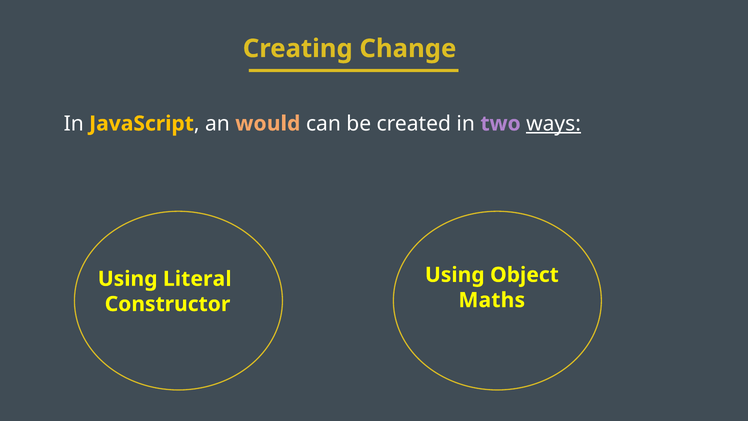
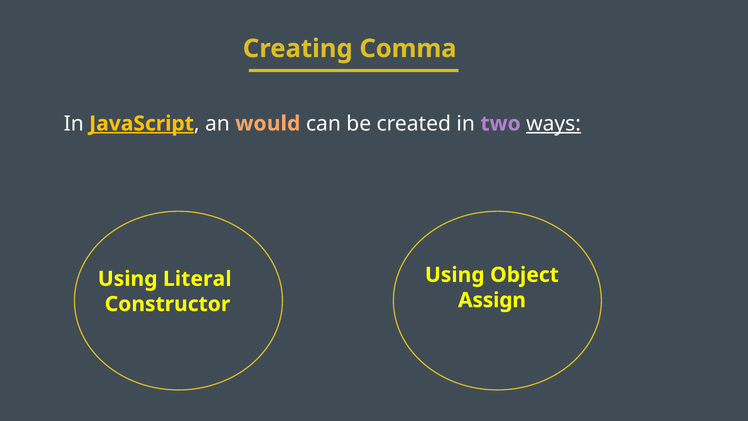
Change: Change -> Comma (408, 49)
JavaScript underline: none -> present (142, 124)
Maths: Maths -> Assign (492, 300)
